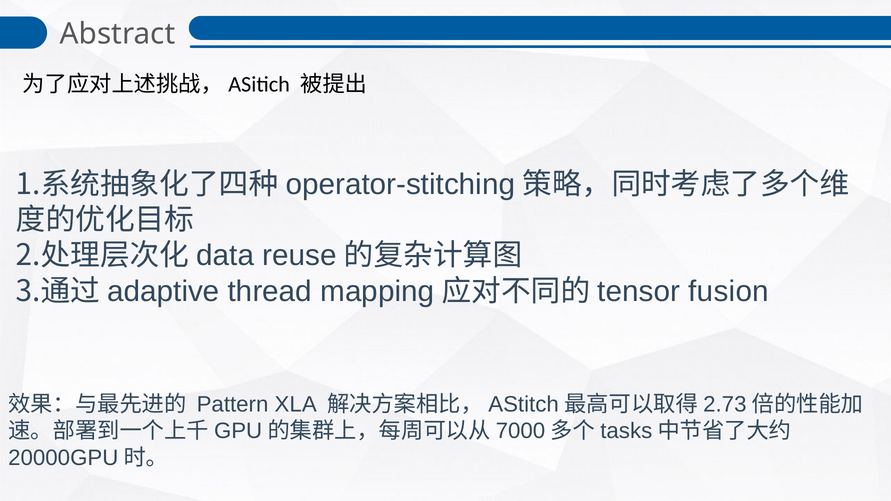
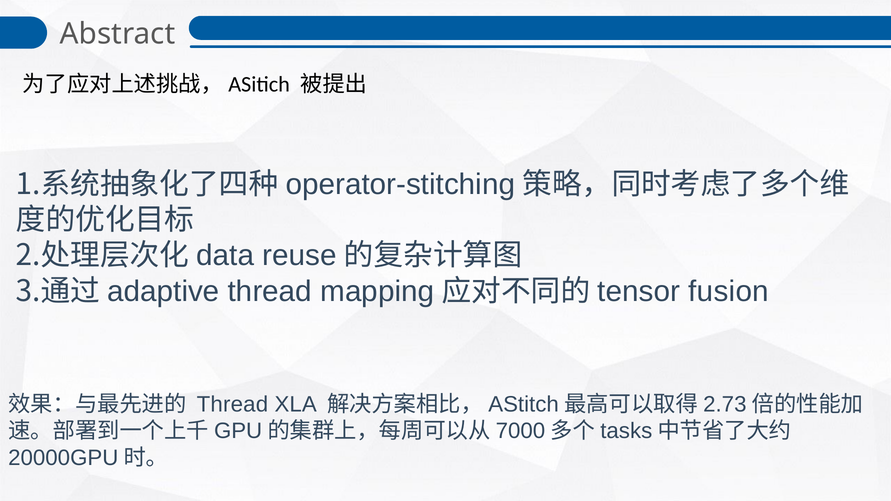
Pattern: Pattern -> Thread (232, 404)
